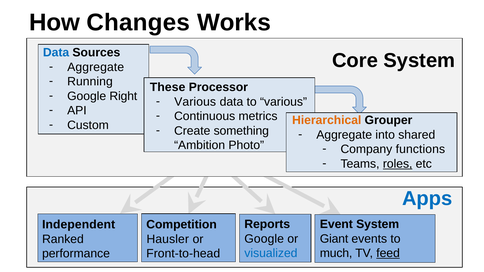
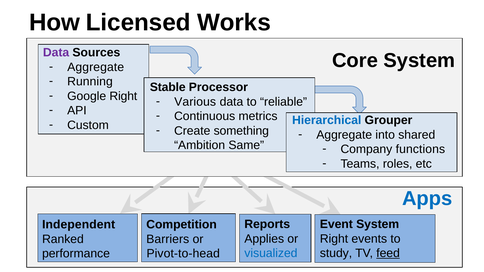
Changes: Changes -> Licensed (138, 22)
Data colour: blue -> purple (56, 53)
These: These -> Stable (168, 87)
to various: various -> reliable (284, 102)
Hierarchical colour: orange -> blue (327, 120)
Photo: Photo -> Same (246, 145)
roles underline: present -> none (398, 164)
Google: Google -> Applies (264, 239)
Giant: Giant -> Right (334, 239)
Hausler: Hausler -> Barriers (168, 239)
much: much -> study (336, 253)
Front-to-head: Front-to-head -> Pivot-to-head (183, 254)
